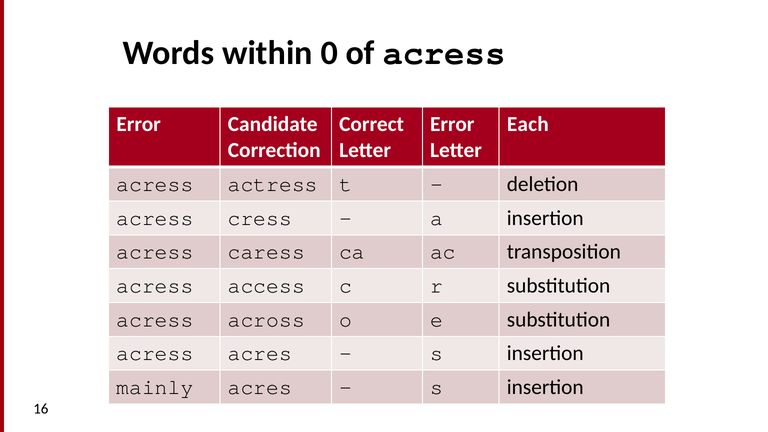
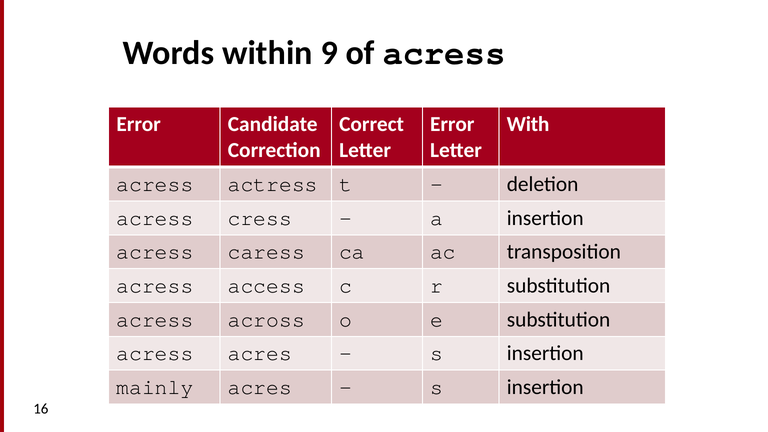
0: 0 -> 9 (329, 53)
Each: Each -> With (528, 124)
